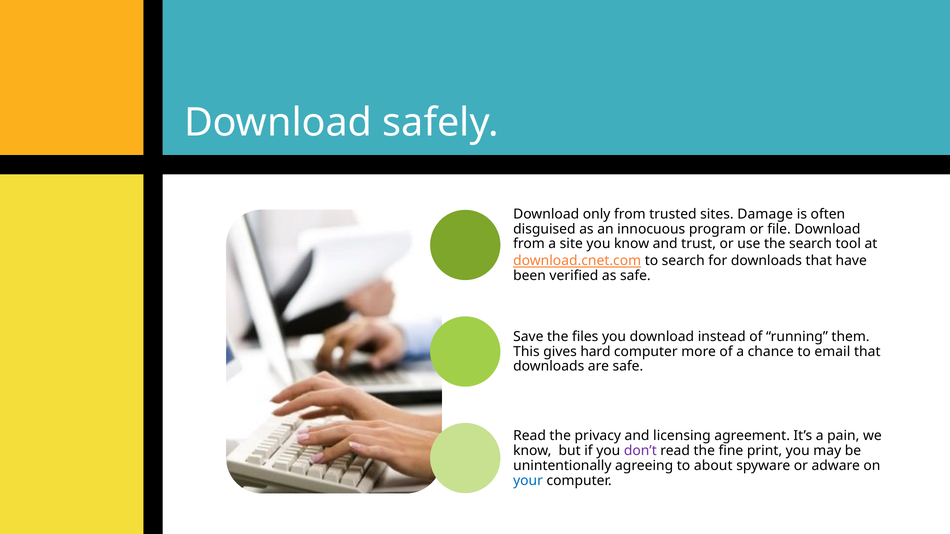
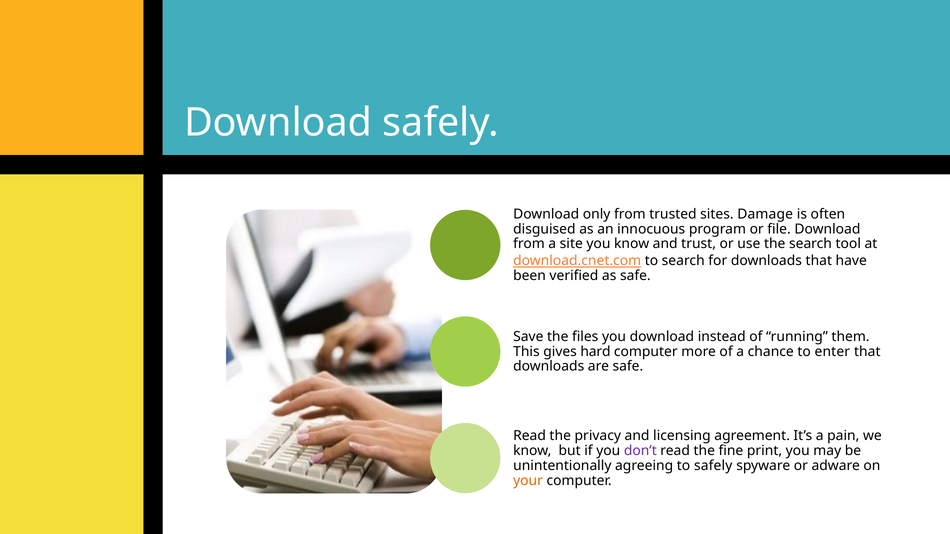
email: email -> enter (832, 352)
to about: about -> safely (713, 466)
your colour: blue -> orange (528, 481)
